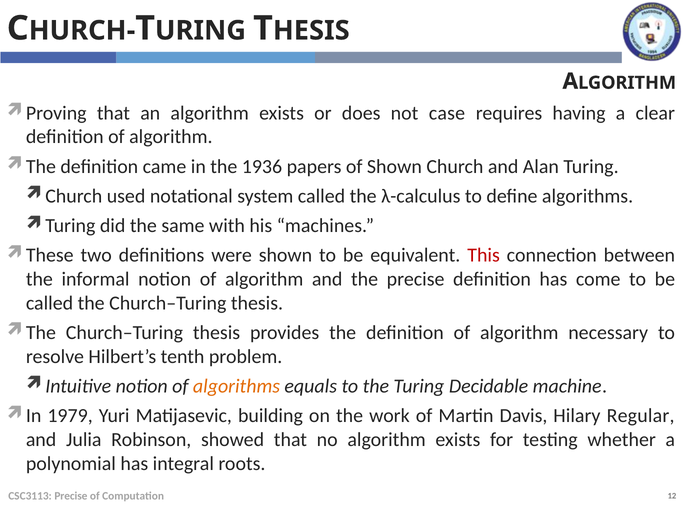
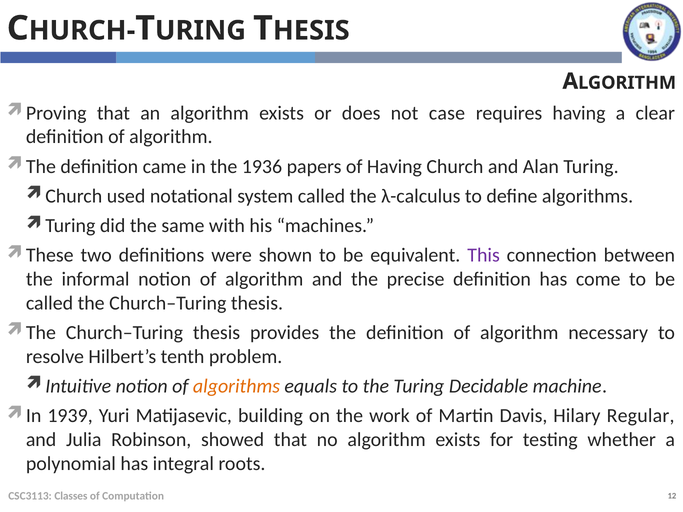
of Shown: Shown -> Having (394, 167)
This colour: red -> purple (484, 255)
1979: 1979 -> 1939 (70, 416)
CSC3113 Precise: Precise -> Classes (71, 496)
